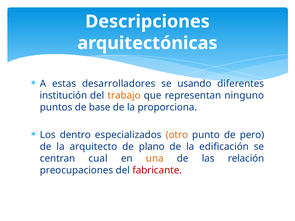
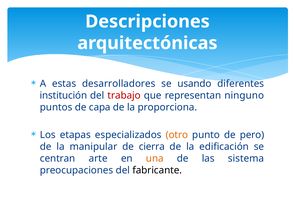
trabajo colour: orange -> red (124, 96)
base: base -> capa (100, 107)
dentro: dentro -> etapas (75, 135)
arquitecto: arquitecto -> manipular (93, 147)
plano: plano -> cierra (152, 147)
cual: cual -> arte (98, 159)
relación: relación -> sistema (246, 159)
fabricante colour: red -> black (157, 170)
